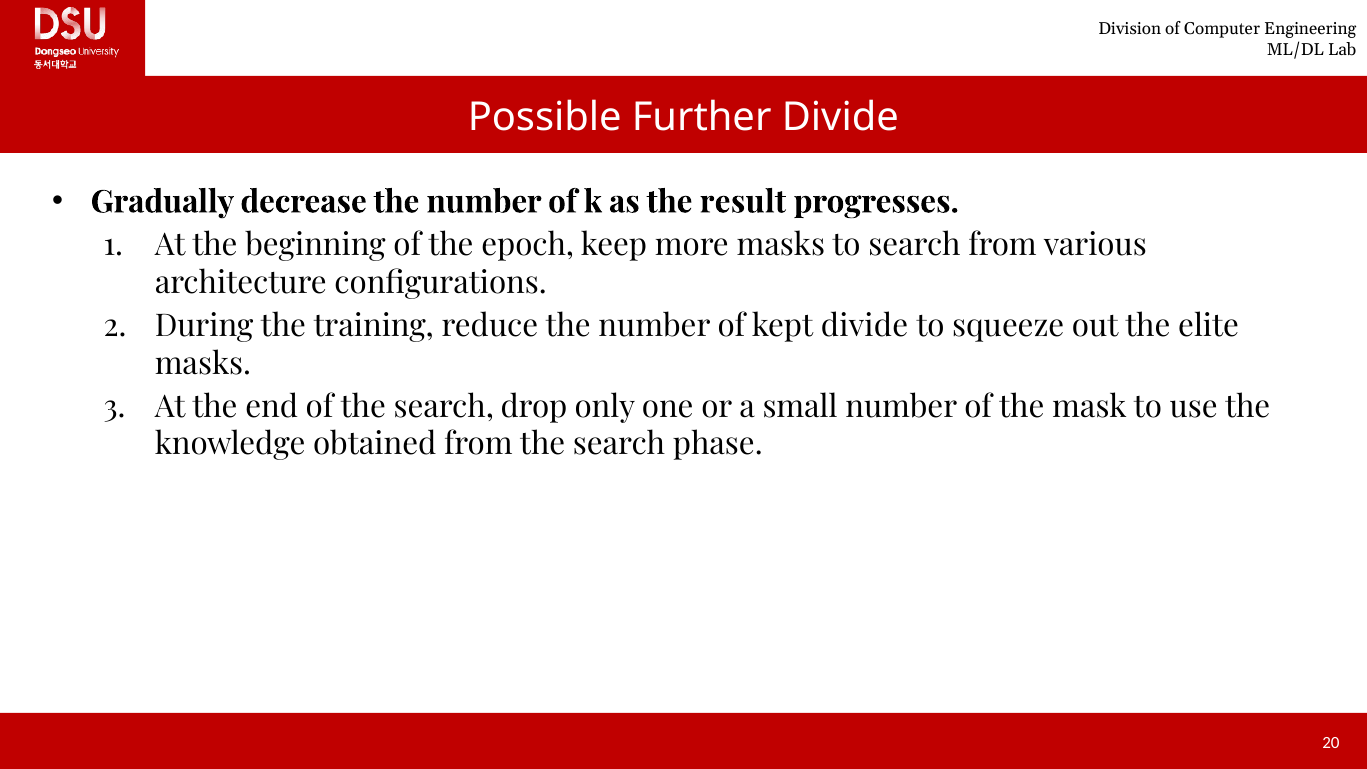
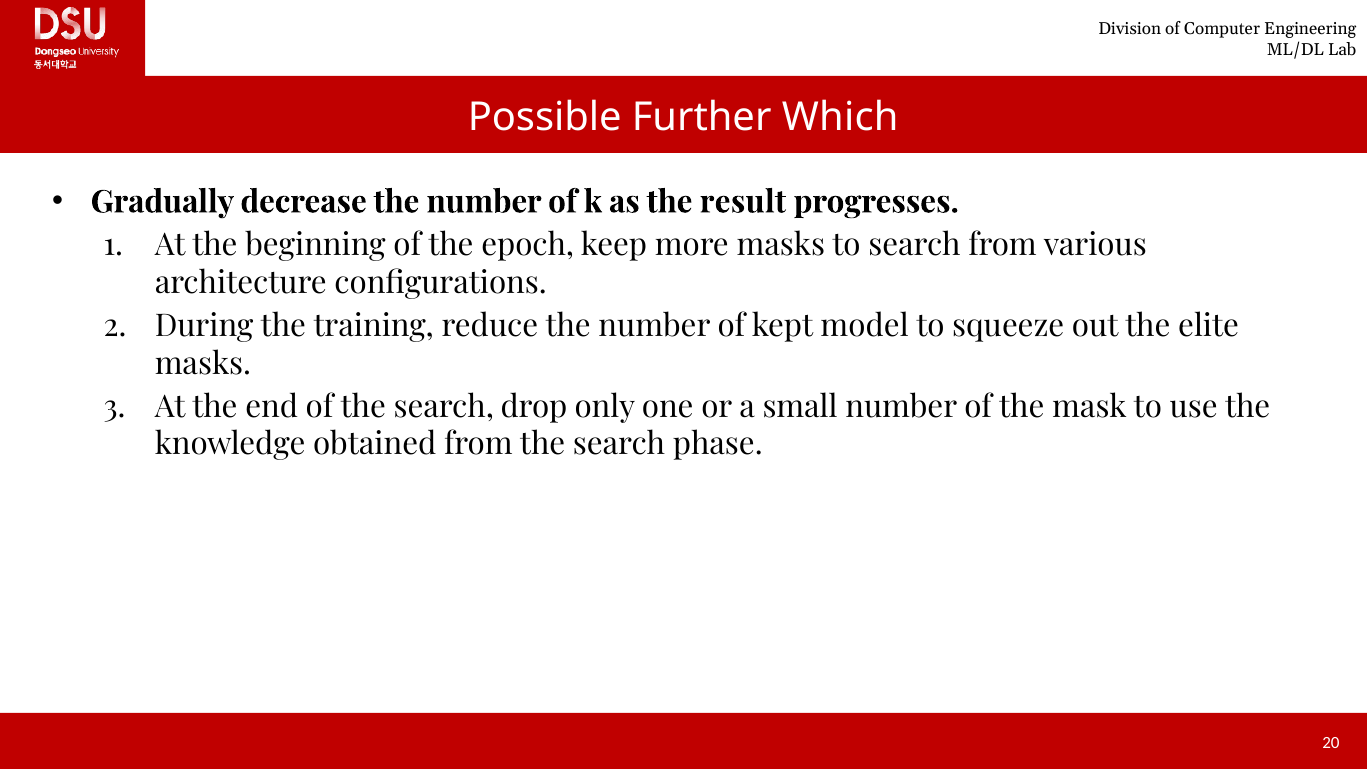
Further Divide: Divide -> Which (840, 117)
kept divide: divide -> model (865, 326)
